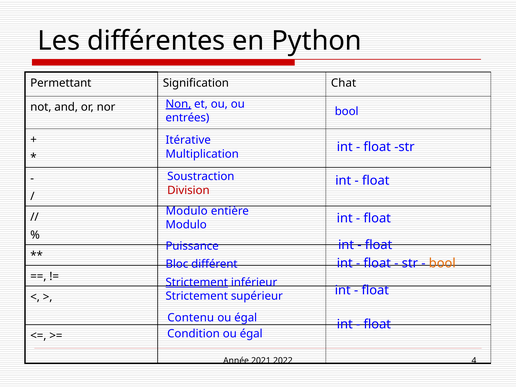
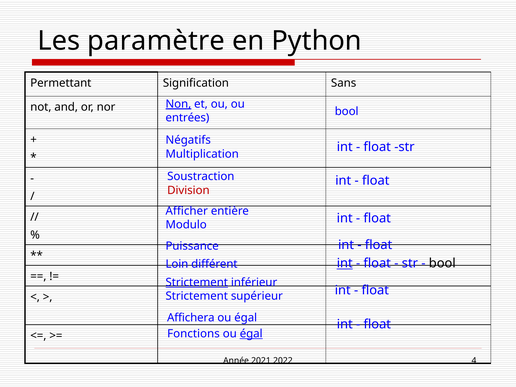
différentes: différentes -> paramètre (156, 41)
Chat: Chat -> Sans (344, 83)
Itérative: Itérative -> Négatifs (188, 140)
Modulo: Modulo -> Afficher (187, 211)
int underline: none -> present (345, 263)
bool colour: orange -> black (442, 263)
Bloc: Bloc -> Loin (177, 264)
Contenu: Contenu -> Affichera (191, 318)
Condition: Condition -> Fonctions (193, 334)
égal underline: none -> present (251, 334)
